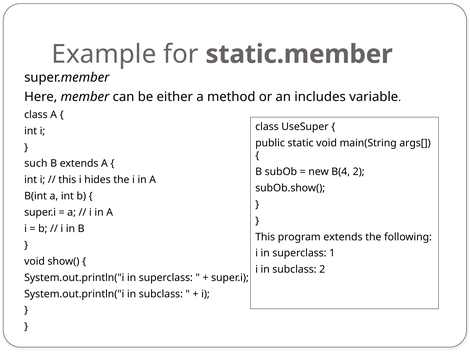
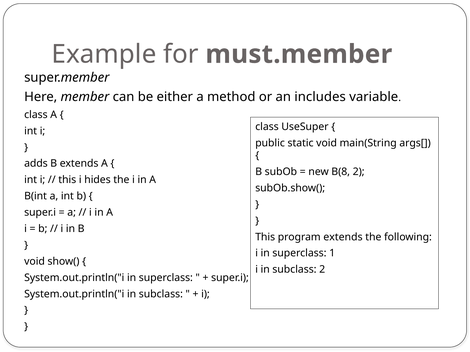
static.member: static.member -> must.member (299, 54)
such: such -> adds (36, 164)
B(4: B(4 -> B(8 (341, 172)
